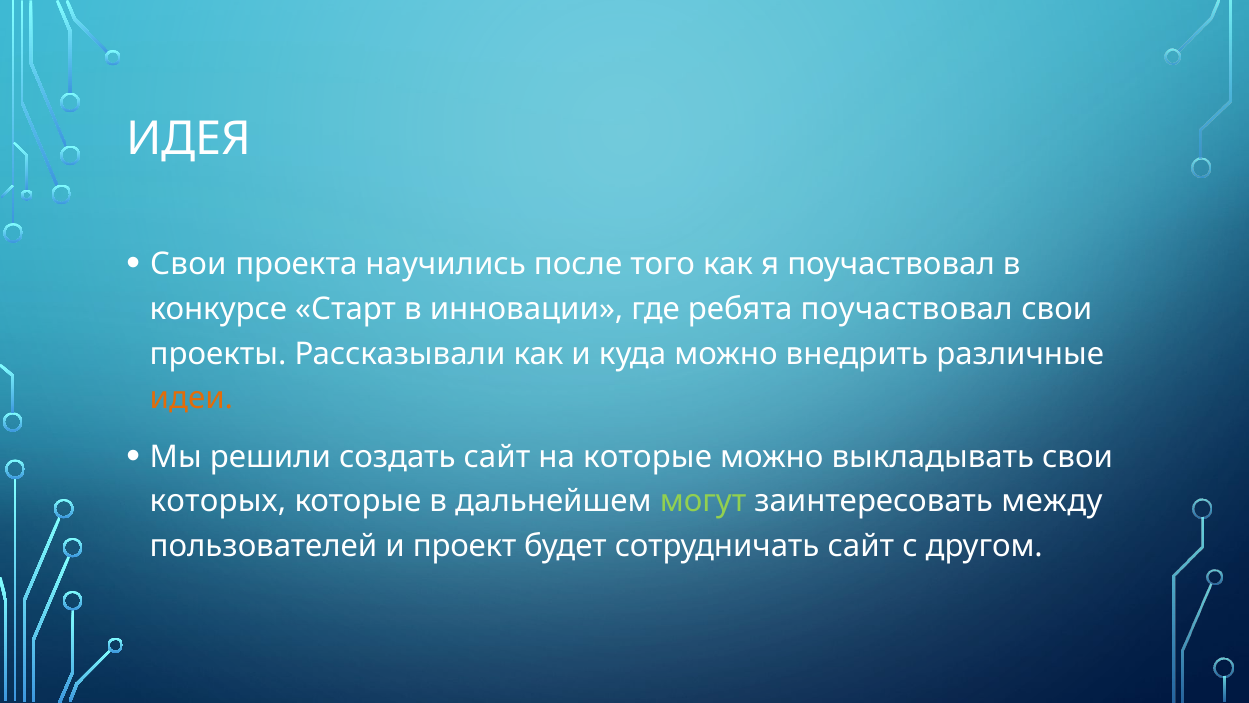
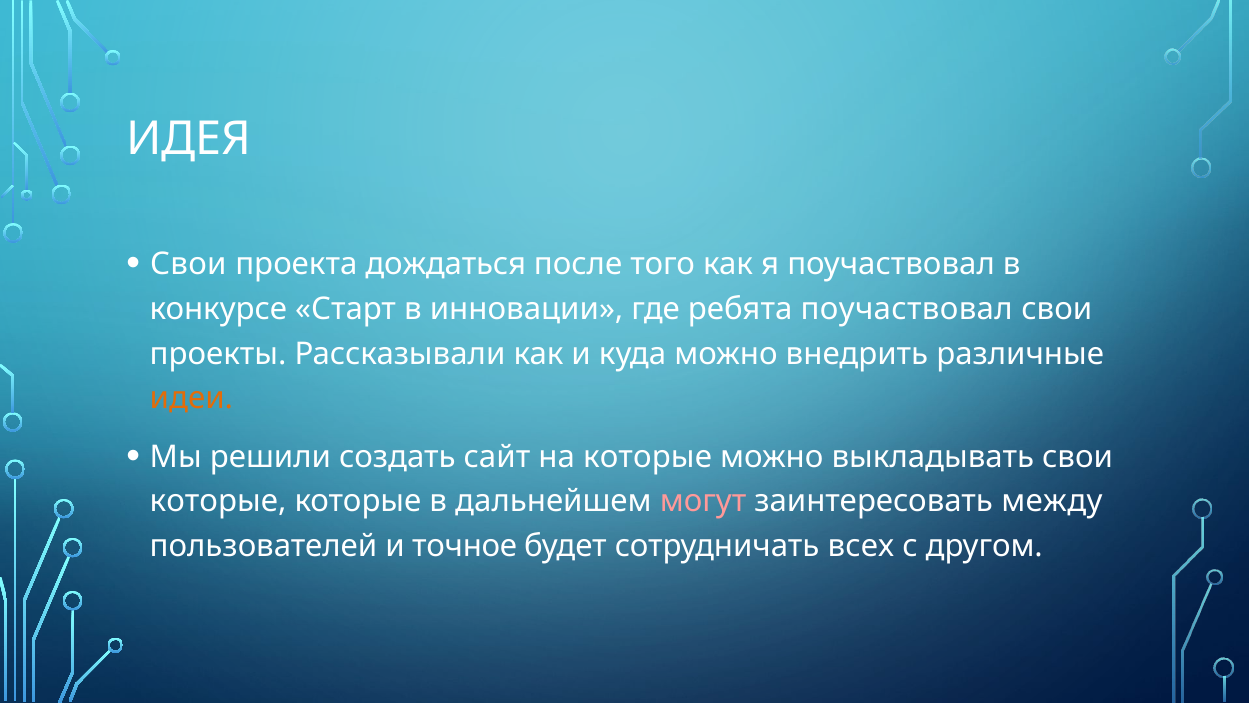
научились: научились -> дождаться (446, 264)
которых: которых -> которые (218, 501)
могут colour: light green -> pink (703, 501)
проект: проект -> точное (465, 546)
сотрудничать сайт: сайт -> всех (861, 546)
